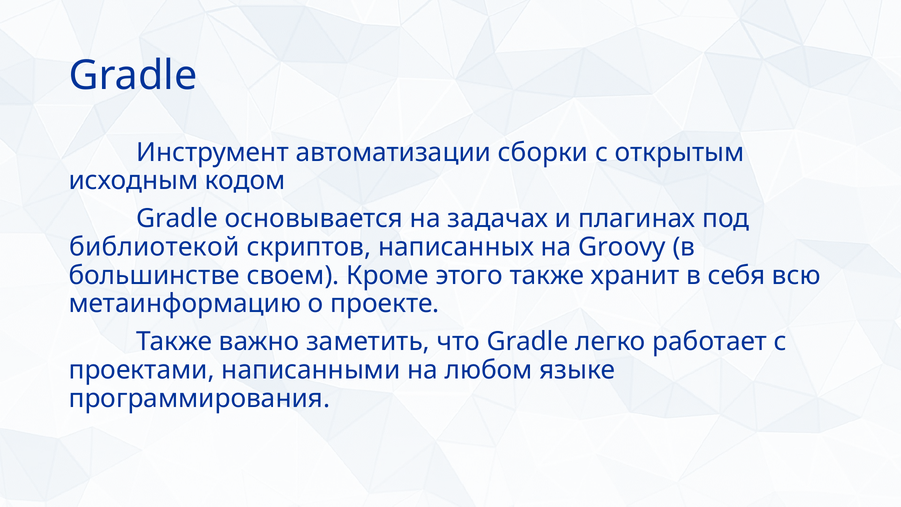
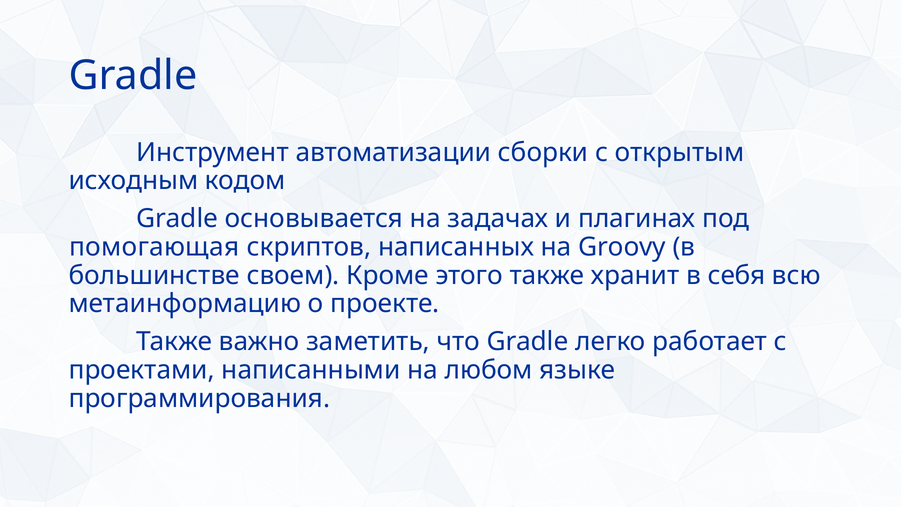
библиотекой: библиотекой -> помогающая (154, 247)
